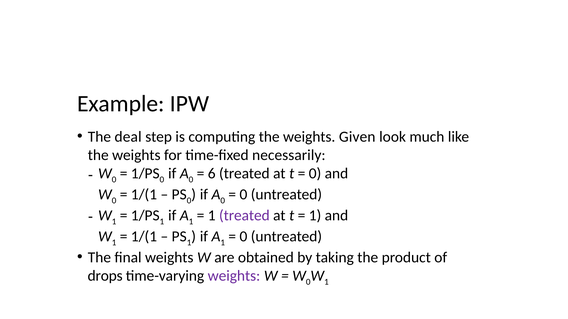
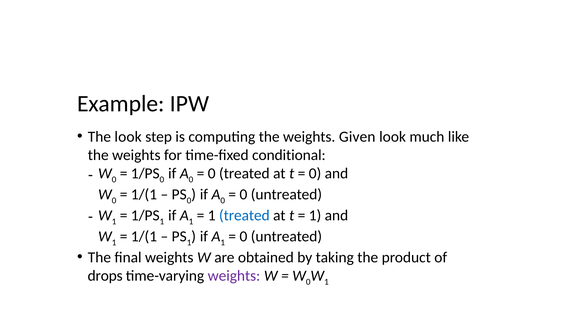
The deal: deal -> look (128, 137)
necessarily: necessarily -> conditional (289, 155)
6: 6 -> 0 (212, 174)
treated colour: purple -> blue (244, 216)
